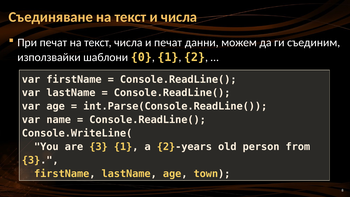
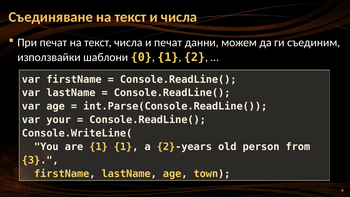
name: name -> your (59, 120)
are 3: 3 -> 1 (99, 147)
